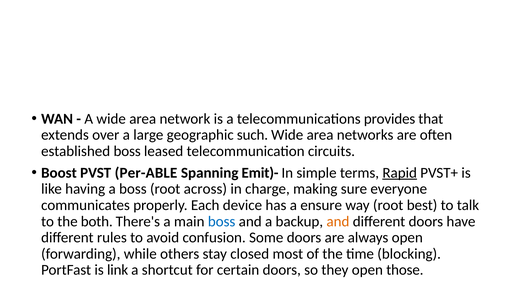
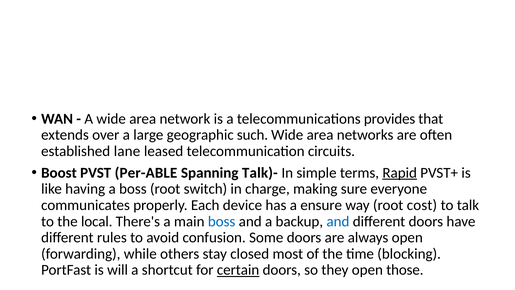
established boss: boss -> lane (127, 151)
Emit)-: Emit)- -> Talk)- (260, 173)
across: across -> switch (205, 189)
best: best -> cost (422, 205)
both: both -> local (97, 221)
and colour: orange -> blue (338, 221)
link: link -> will (118, 270)
certain underline: none -> present (238, 270)
